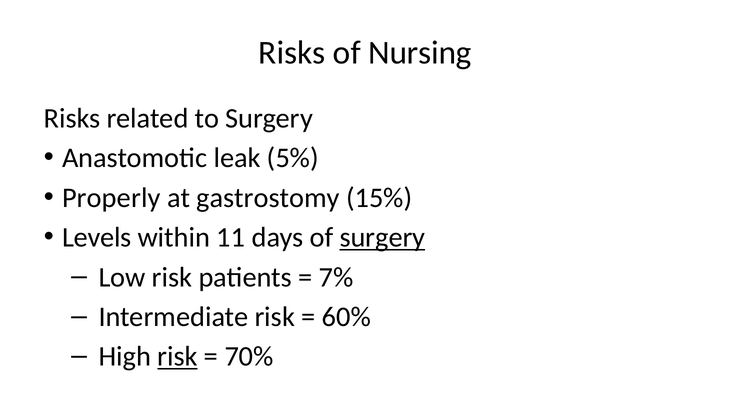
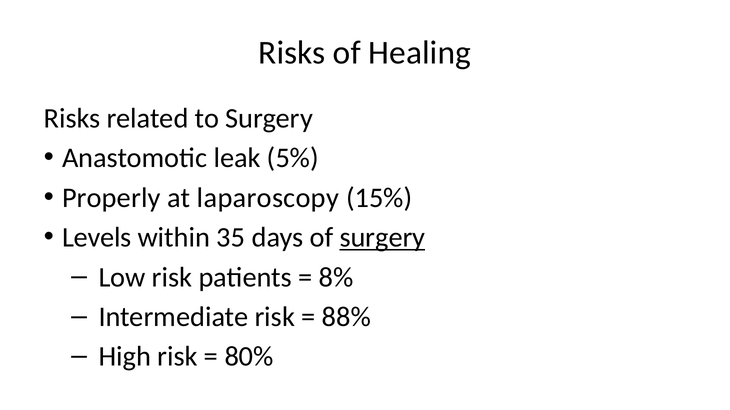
Nursing: Nursing -> Healing (420, 53)
gastrostomy: gastrostomy -> laparoscopy (268, 198)
11: 11 -> 35 (231, 238)
7%: 7% -> 8% (336, 278)
60%: 60% -> 88% (346, 317)
risk underline: present -> none (177, 357)
70%: 70% -> 80% (249, 357)
